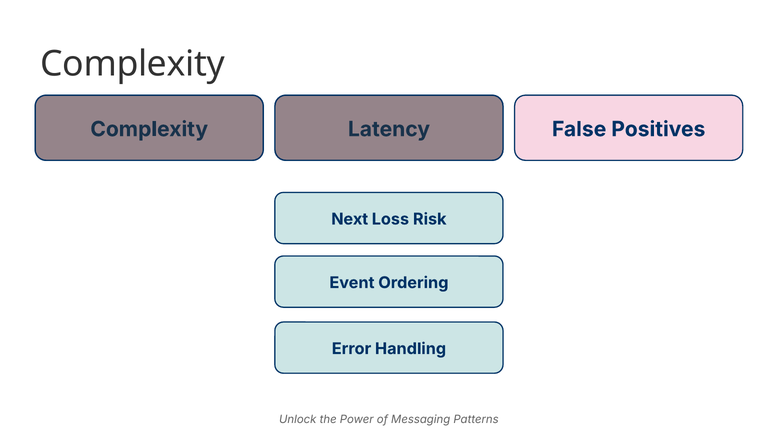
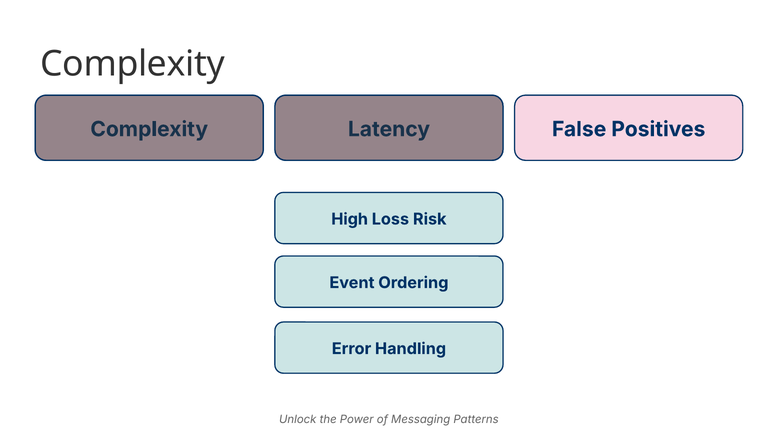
Next: Next -> High (350, 219)
